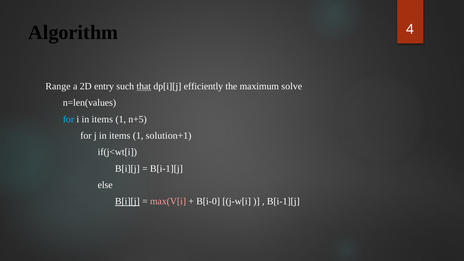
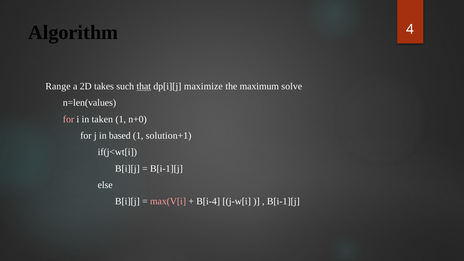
entry: entry -> takes (104, 86)
efficiently: efficiently -> maximize (203, 86)
for colour: light blue -> pink (69, 119)
i in items: items -> taken (102, 119)
n+5: n+5 -> n+0 (138, 119)
j in items: items -> based (120, 136)
B[i][j underline: present -> none (127, 201)
B[i-0: B[i-0 -> B[i-4 (208, 201)
